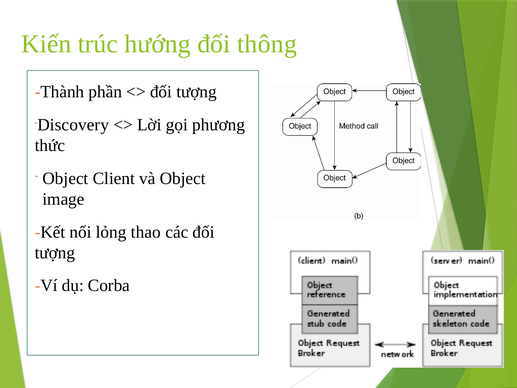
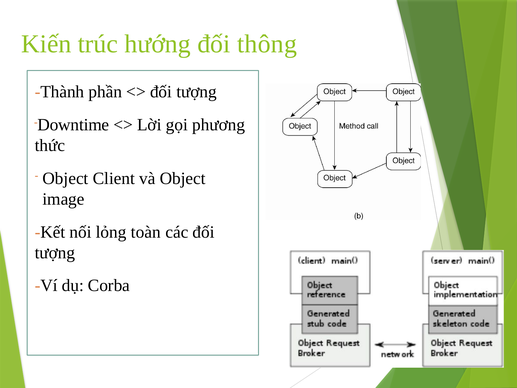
Discovery: Discovery -> Downtime (73, 125)
thao: thao -> toàn (146, 232)
